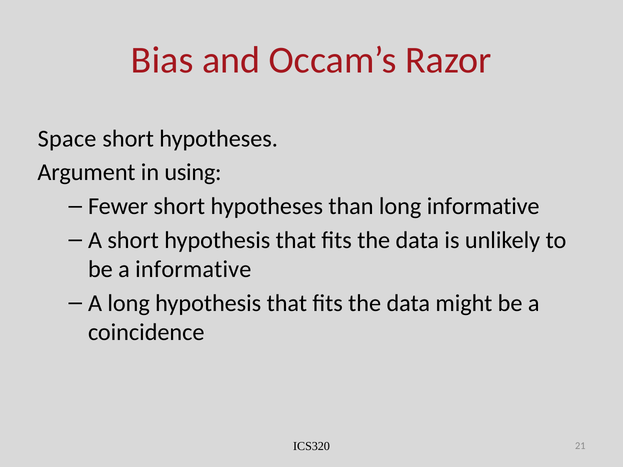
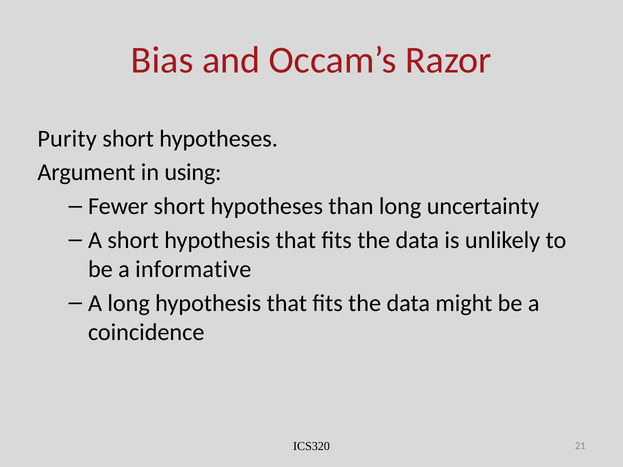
Space: Space -> Purity (67, 139)
long informative: informative -> uncertainty (483, 206)
